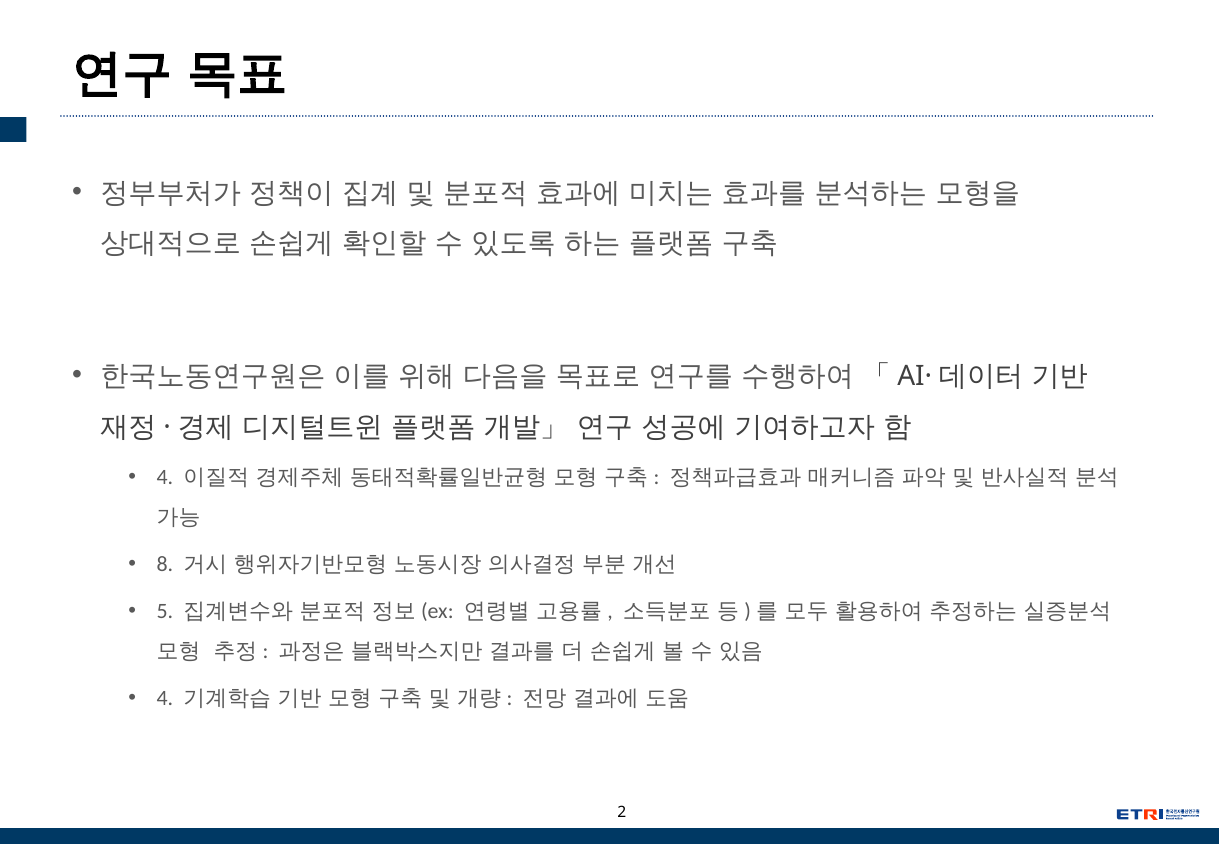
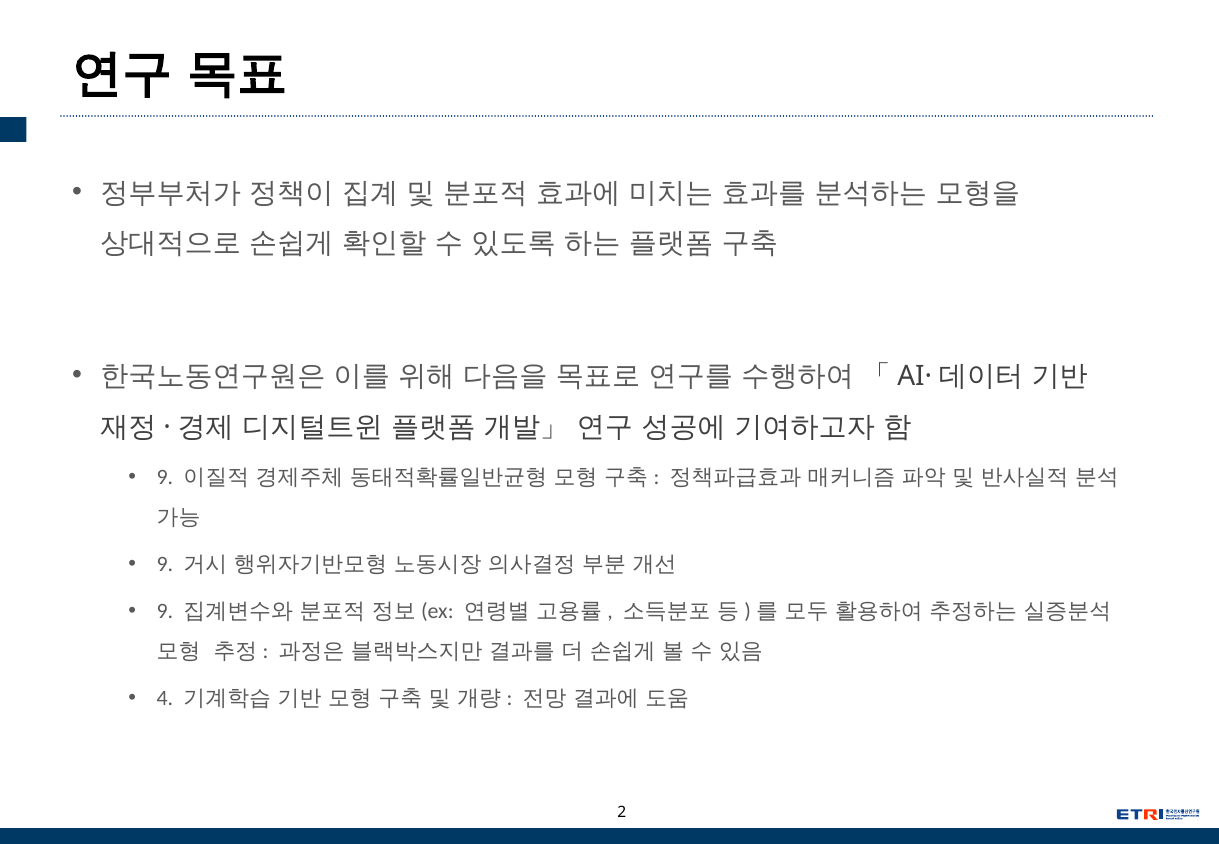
4: 4 -> 9 (165, 477)
8: 8 -> 9 (165, 564)
5: 5 -> 9 (165, 611)
